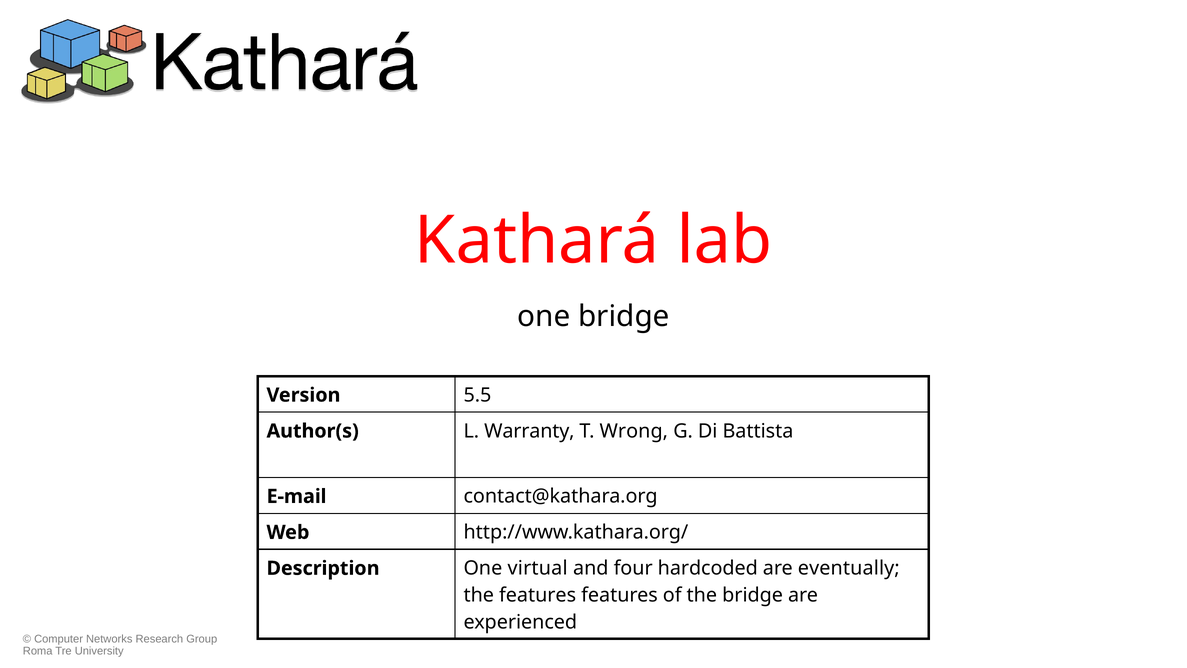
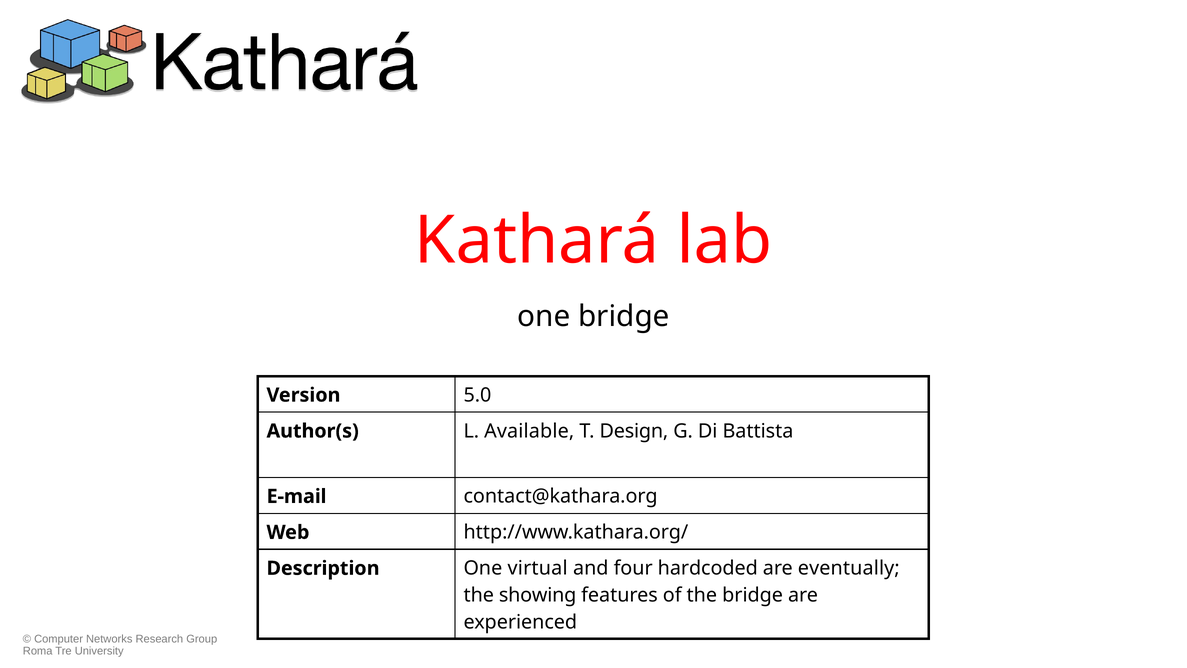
5.5: 5.5 -> 5.0 (477, 395)
Warranty: Warranty -> Available (529, 431)
Wrong: Wrong -> Design (634, 431)
the features: features -> showing (538, 595)
